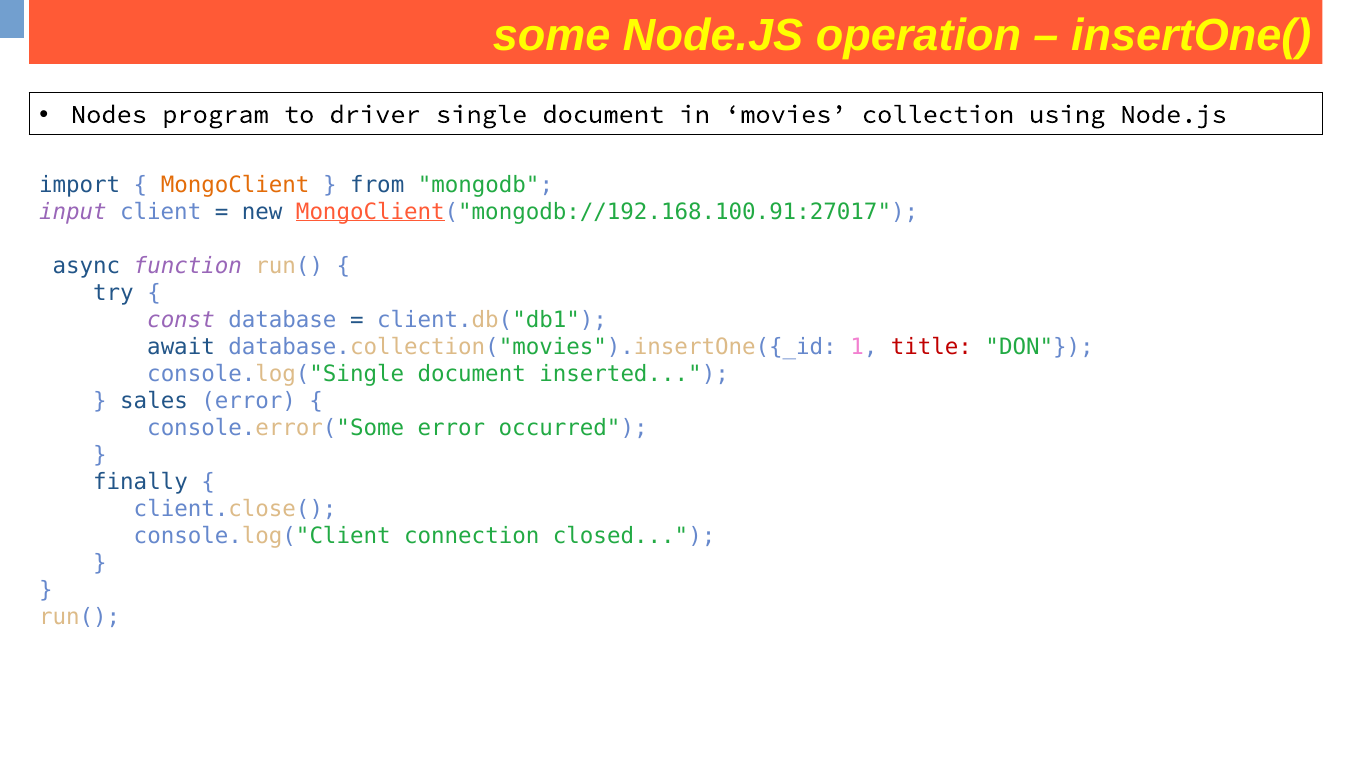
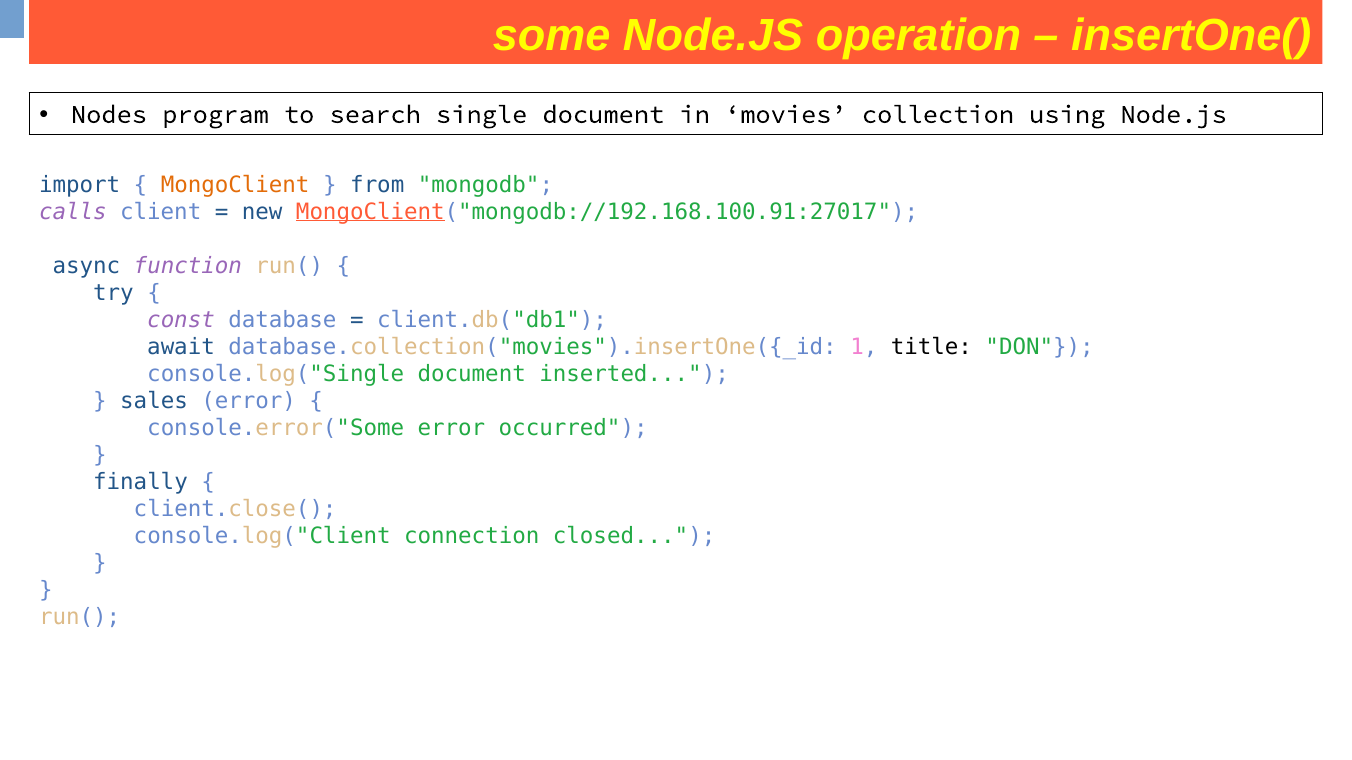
driver: driver -> search (375, 115)
input: input -> calls (73, 212)
title colour: red -> black (931, 347)
